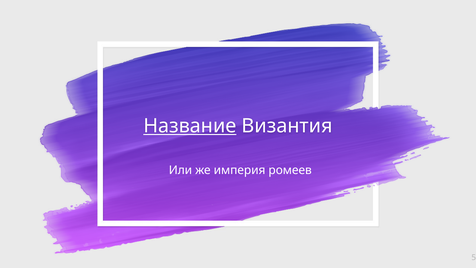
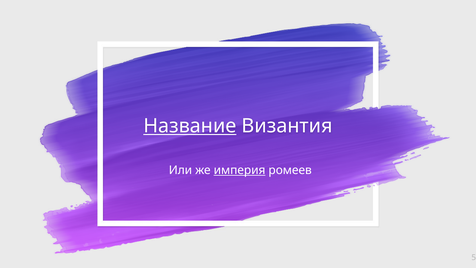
империя underline: none -> present (240, 170)
